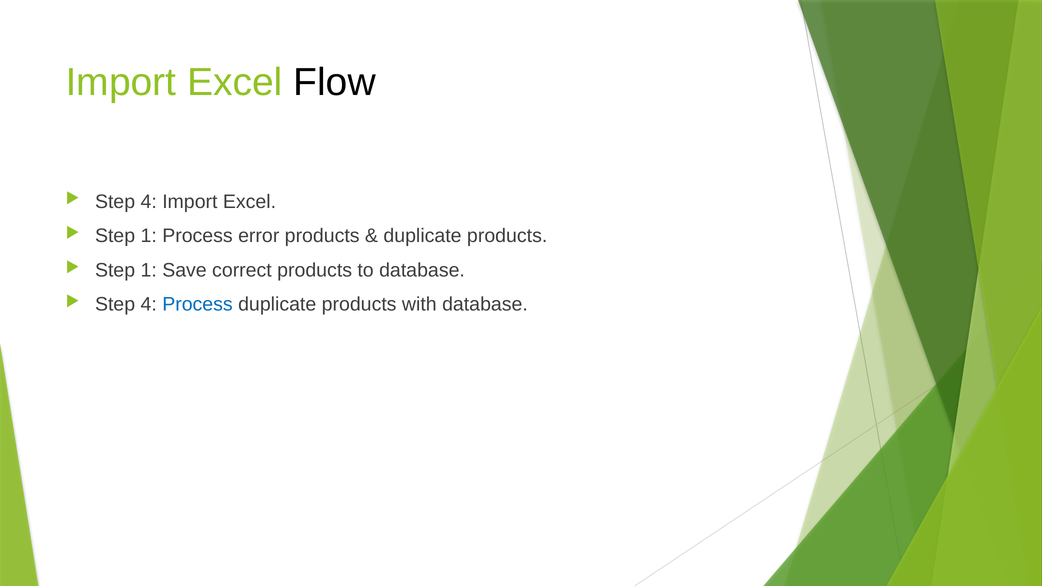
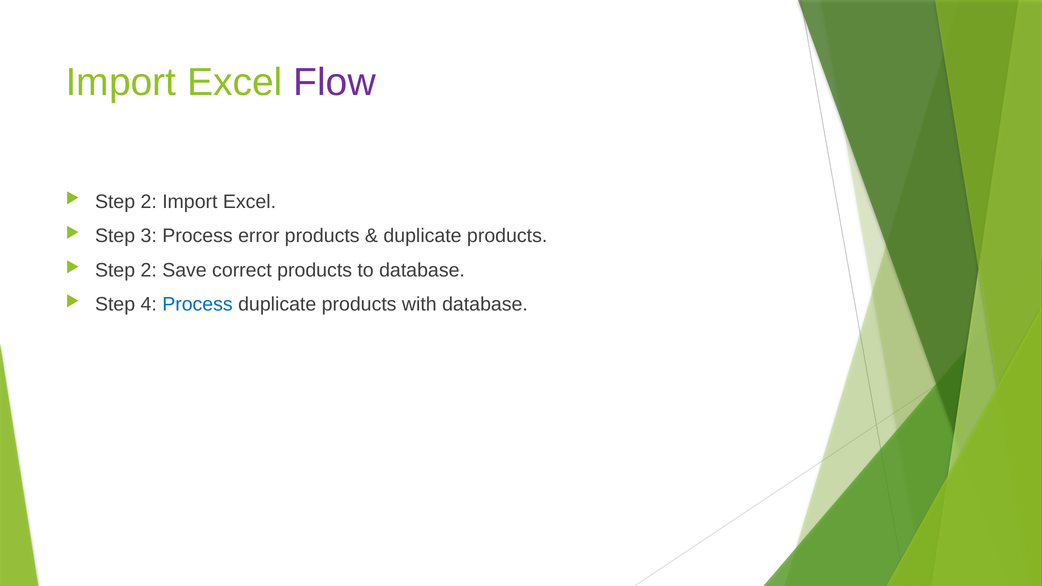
Flow colour: black -> purple (335, 82)
4: 4 -> 2 (149, 202)
1: 1 -> 3 (149, 236)
1: 1 -> 2 (149, 270)
